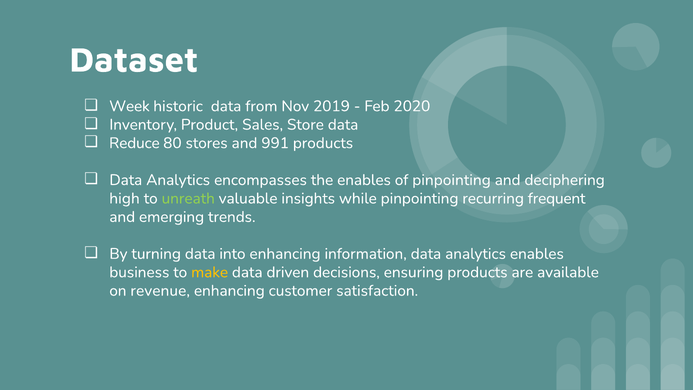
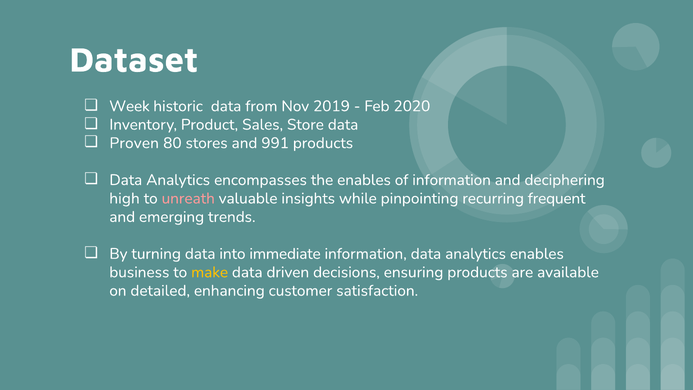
Reduce: Reduce -> Proven (134, 143)
of pinpointing: pinpointing -> information (452, 180)
unreath colour: light green -> pink (188, 198)
into enhancing: enhancing -> immediate (285, 254)
revenue: revenue -> detailed (160, 291)
